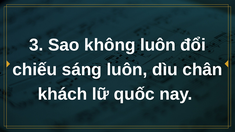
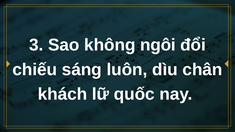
không luôn: luôn -> ngôi (158, 45)
